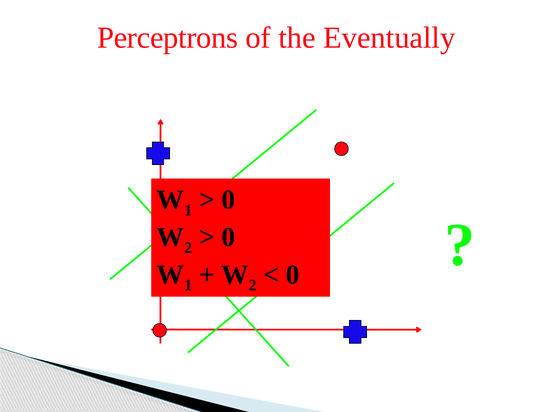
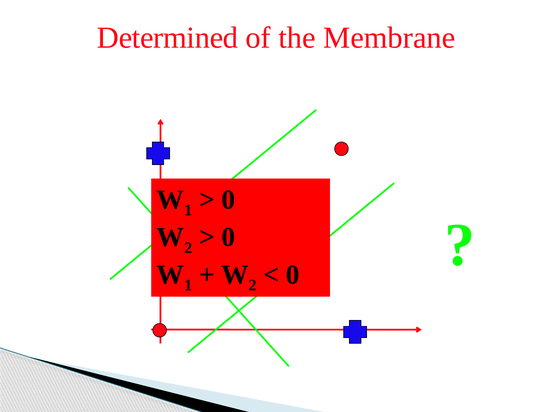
Perceptrons: Perceptrons -> Determined (168, 38)
Eventually: Eventually -> Membrane (389, 38)
